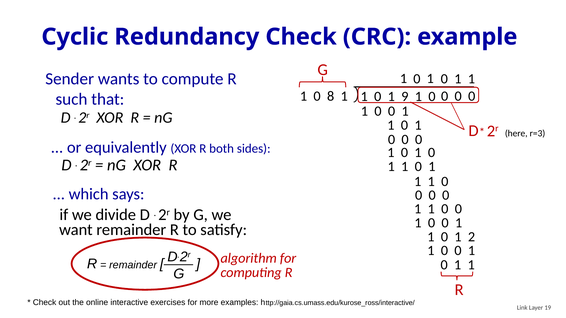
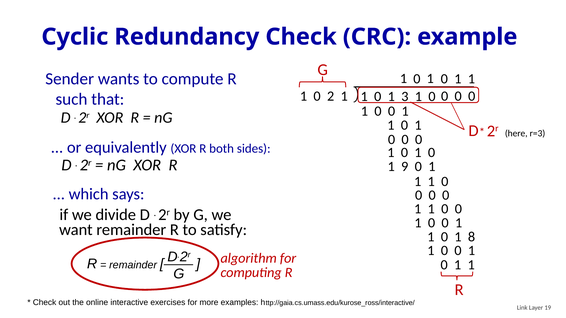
8: 8 -> 2 (331, 96)
9: 9 -> 3 (405, 96)
1: 1 -> 9 (405, 167)
2: 2 -> 8 (472, 237)
